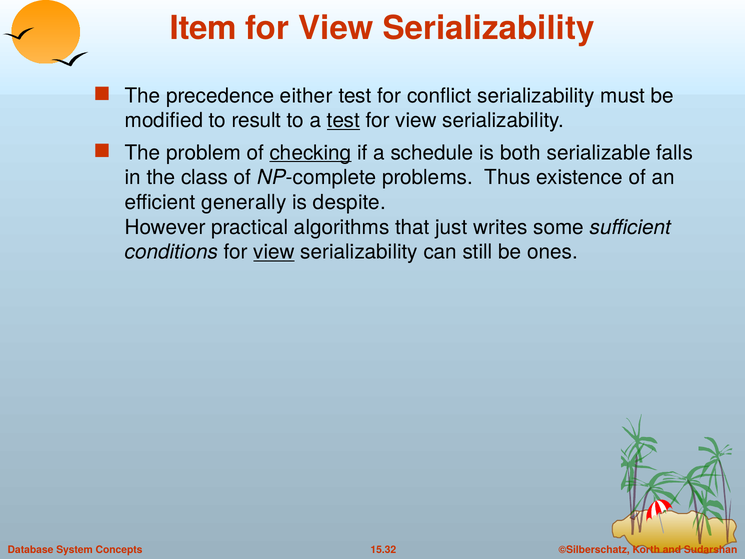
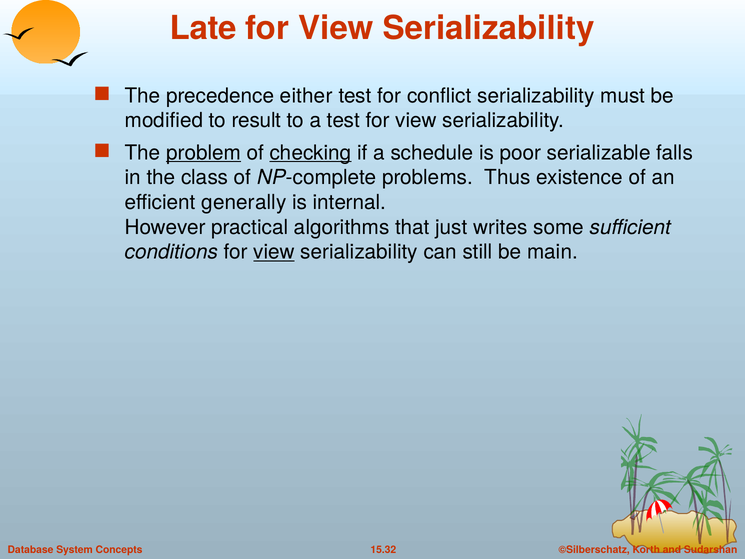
Item: Item -> Late (203, 28)
test underline: present -> none (343, 121)
problem underline: none -> present (204, 153)
both: both -> poor (521, 153)
despite: despite -> internal (349, 202)
ones: ones -> main (552, 252)
